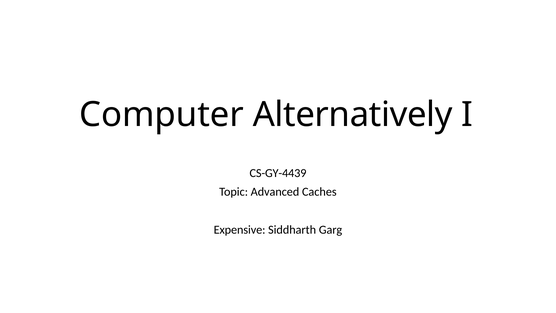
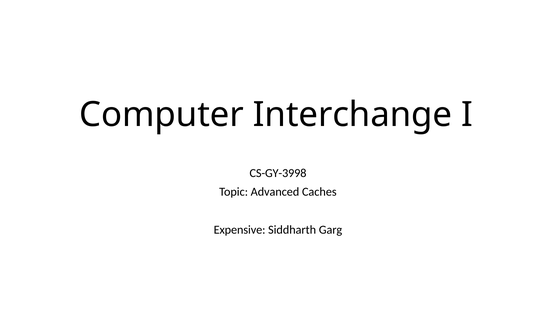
Alternatively: Alternatively -> Interchange (353, 114)
CS-GY-4439: CS-GY-4439 -> CS-GY-3998 (278, 173)
